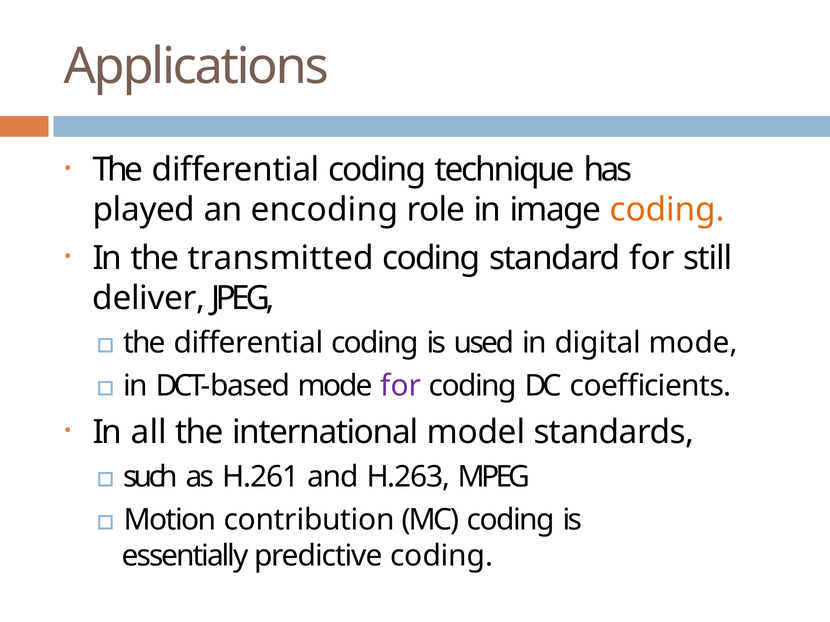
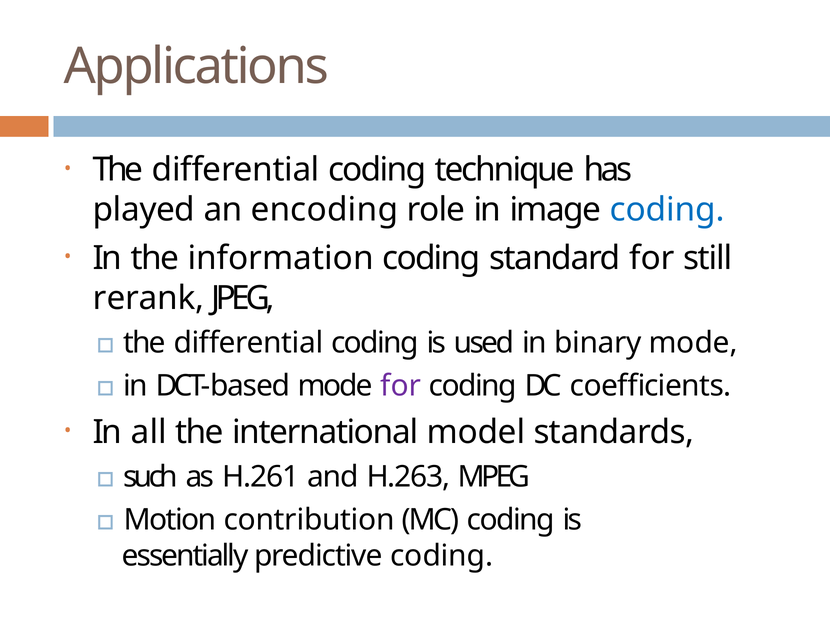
coding colour: orange -> blue (667, 210)
transmitted: transmitted -> information (281, 258)
deliver: deliver -> rerank (149, 298)
digital: digital -> binary (598, 343)
